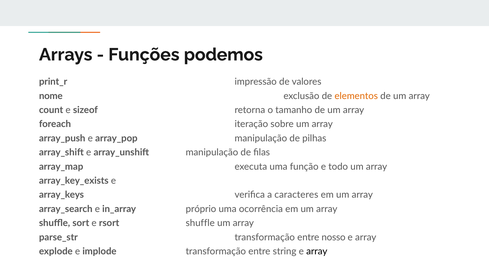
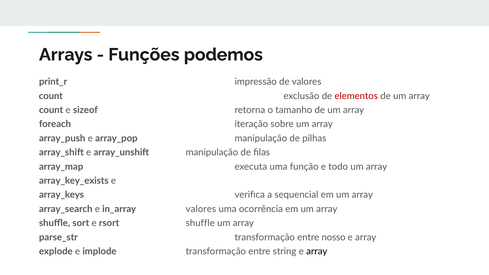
nome: nome -> count (51, 96)
elementos colour: orange -> red (356, 96)
caracteres: caracteres -> sequencial (296, 195)
in_array próprio: próprio -> valores (201, 209)
